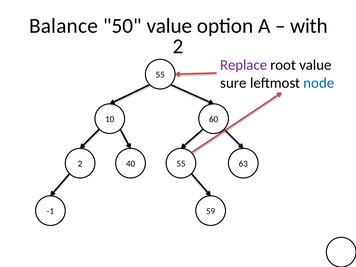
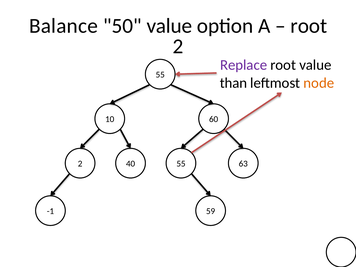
with: with -> root (309, 26)
sure: sure -> than (233, 83)
node colour: blue -> orange (319, 83)
